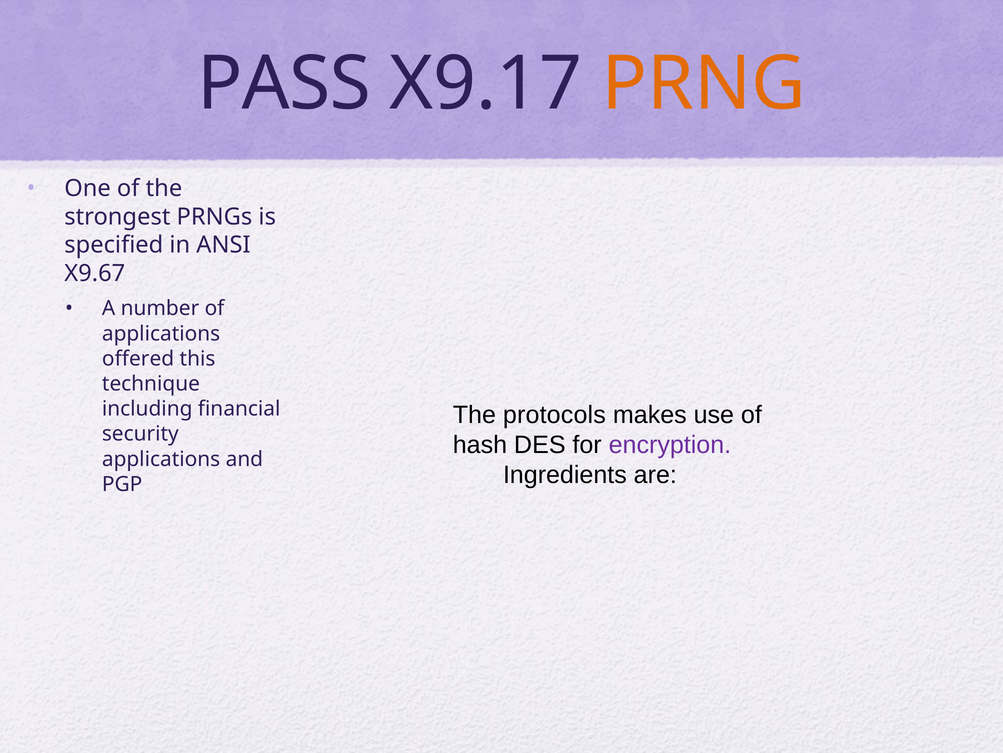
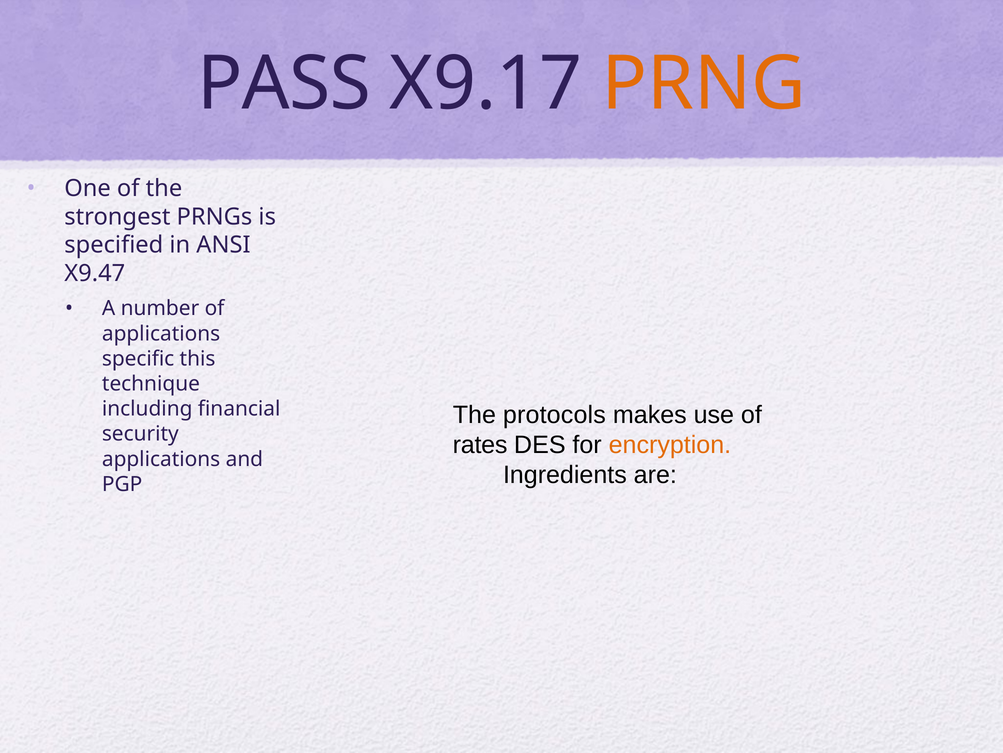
X9.67: X9.67 -> X9.47 (95, 273)
offered: offered -> specific (138, 358)
hash: hash -> rates (480, 445)
encryption colour: purple -> orange (670, 445)
